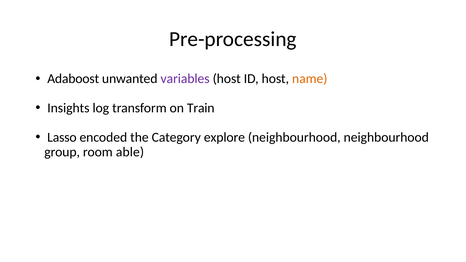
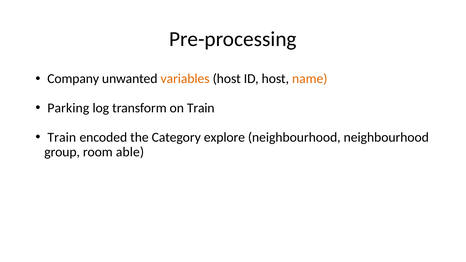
Adaboost: Adaboost -> Company (73, 79)
variables colour: purple -> orange (185, 79)
Insights: Insights -> Parking (68, 108)
Lasso: Lasso -> Train (62, 137)
